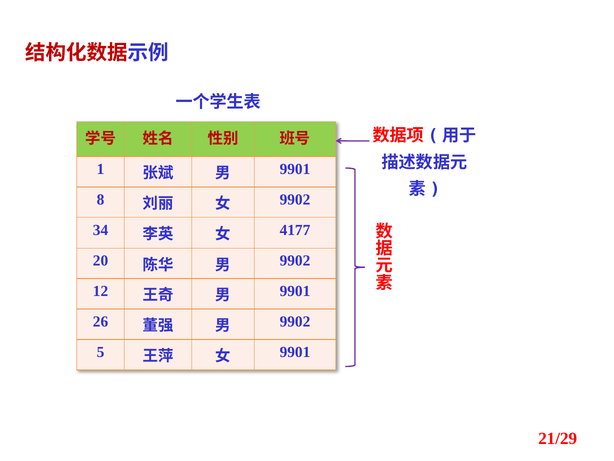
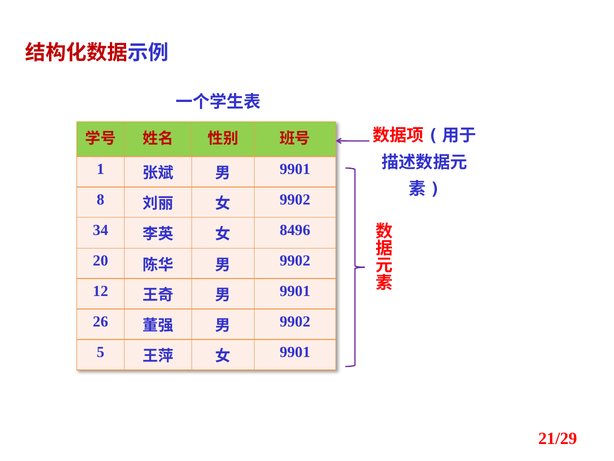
4177: 4177 -> 8496 (295, 230)
